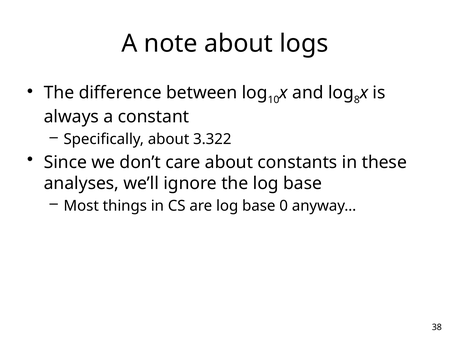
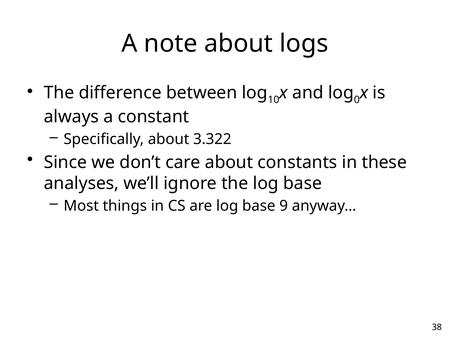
8: 8 -> 0 (357, 100)
0: 0 -> 9 (284, 205)
